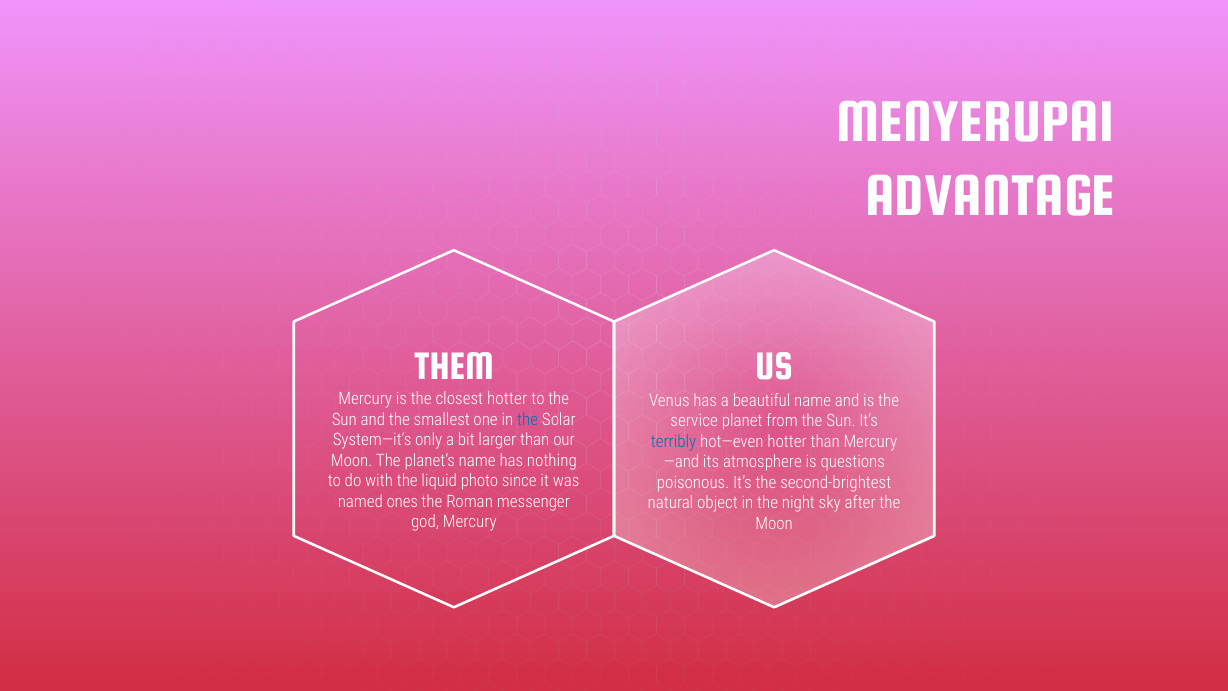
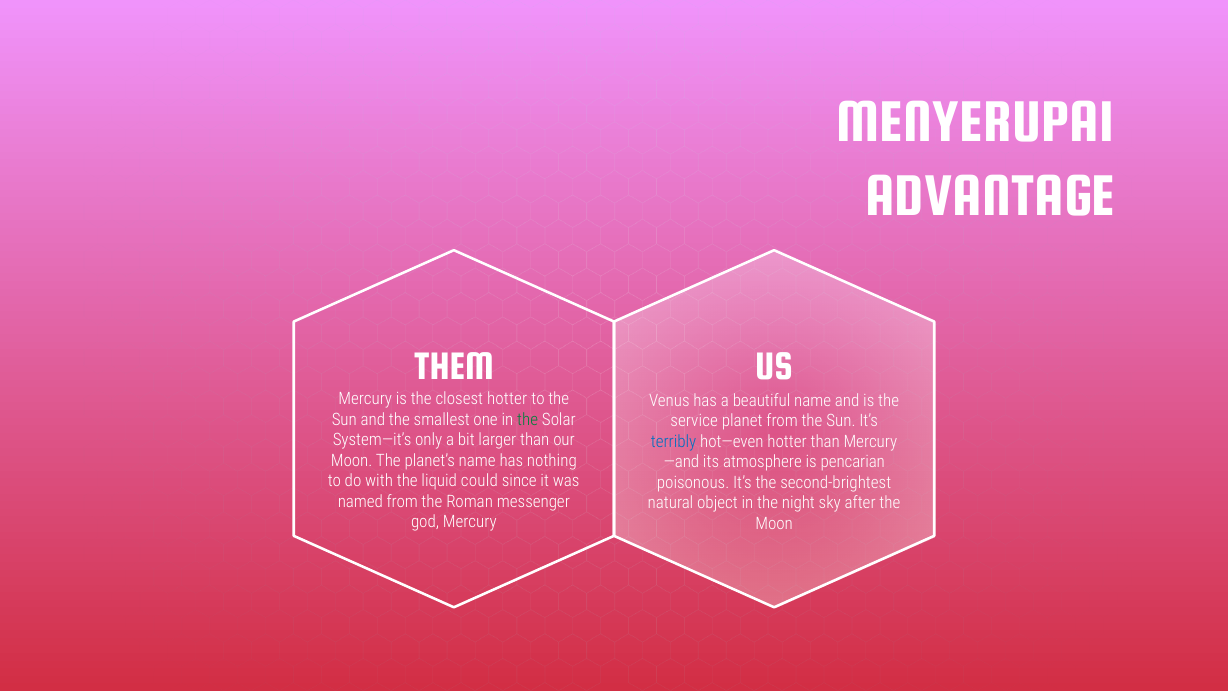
the colour: blue -> green (528, 419)
questions: questions -> pencarian (853, 462)
photo: photo -> could (479, 481)
named ones: ones -> from (402, 501)
